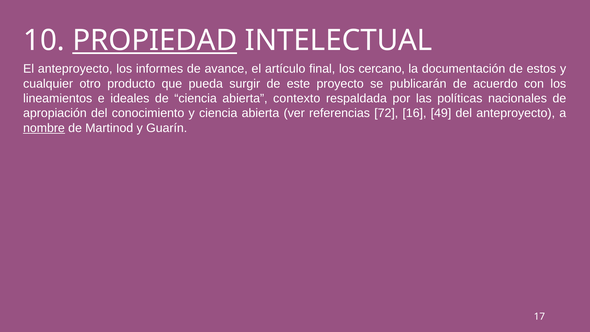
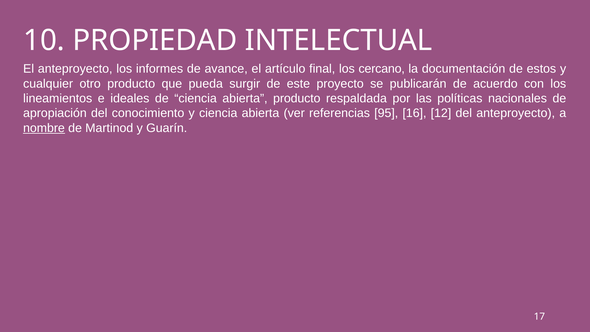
PROPIEDAD underline: present -> none (155, 41)
abierta contexto: contexto -> producto (297, 98)
72: 72 -> 95 (386, 113)
49: 49 -> 12 (441, 113)
